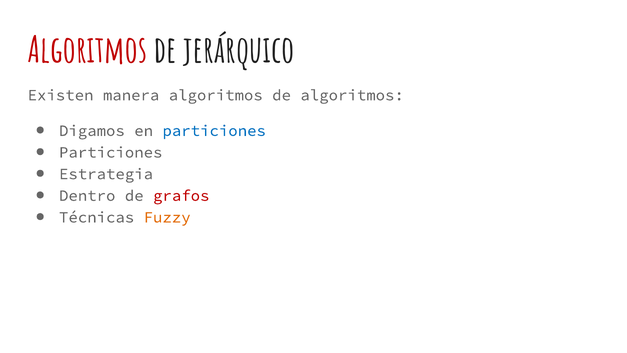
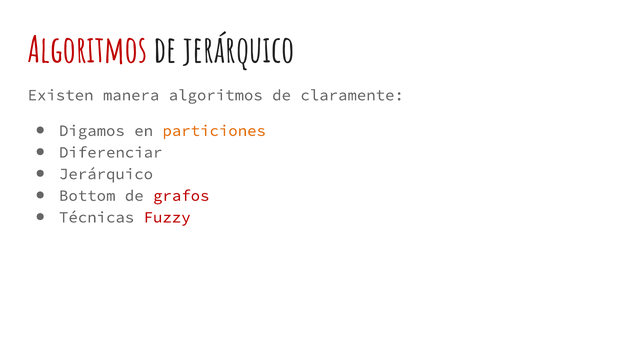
de algoritmos: algoritmos -> claramente (352, 95)
particiones colour: blue -> orange (214, 131)
Particiones: Particiones -> Diferenciar (111, 152)
Estrategia: Estrategia -> Jerárquico (106, 174)
Dentro: Dentro -> Bottom (87, 195)
Fuzzy colour: orange -> red (167, 217)
